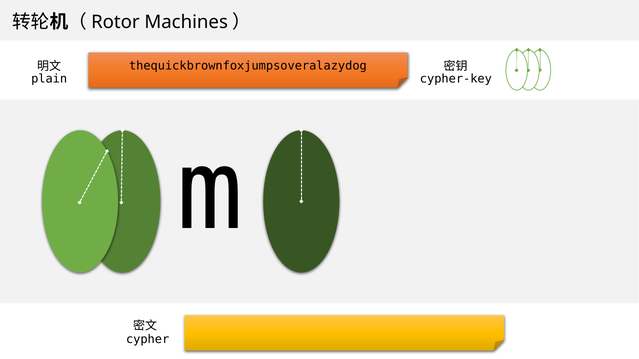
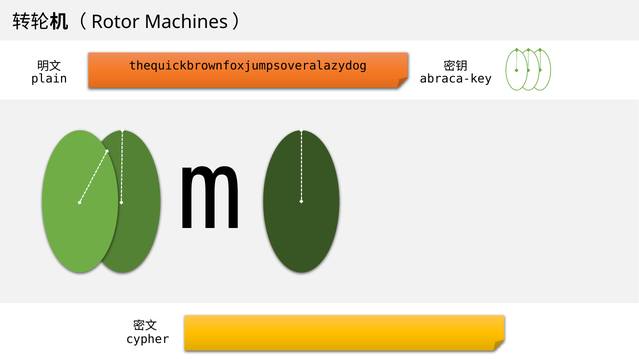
cypher-key: cypher-key -> abraca-key (456, 79)
